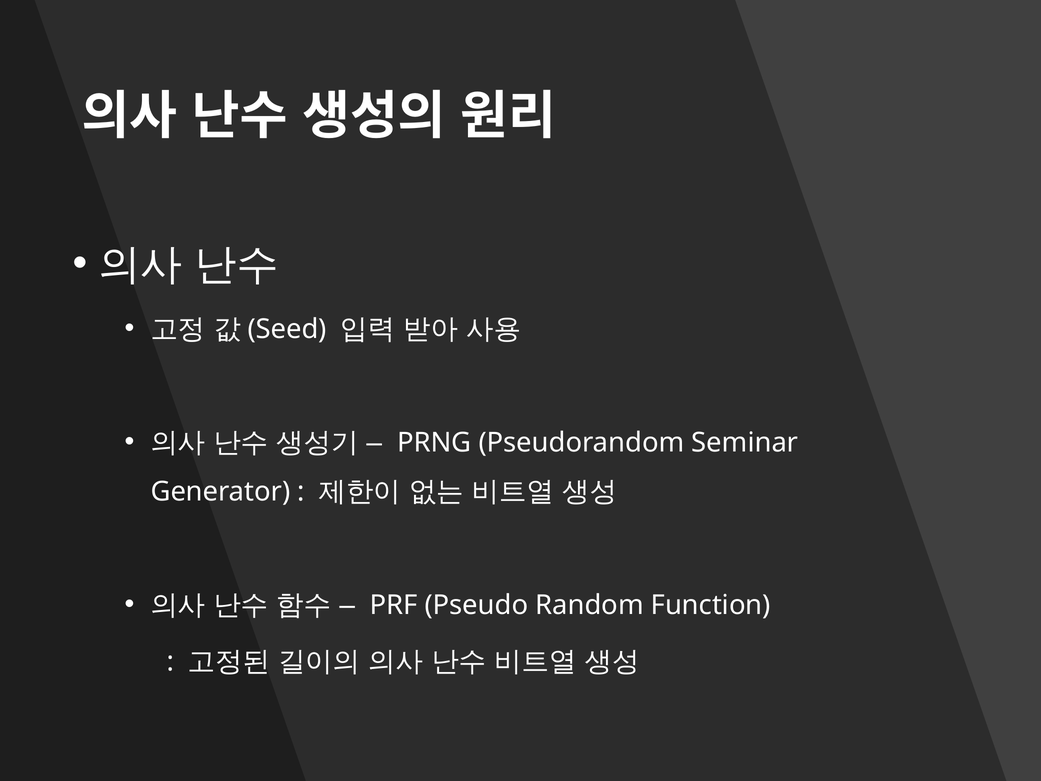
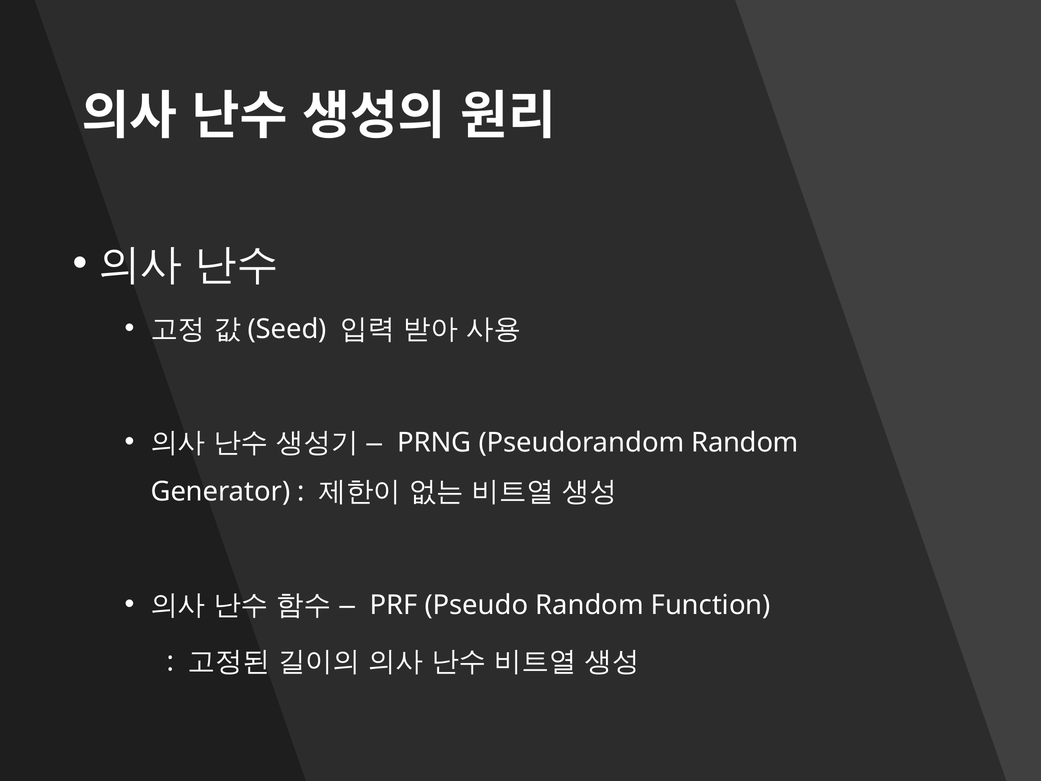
Pseudorandom Seminar: Seminar -> Random (745, 442)
